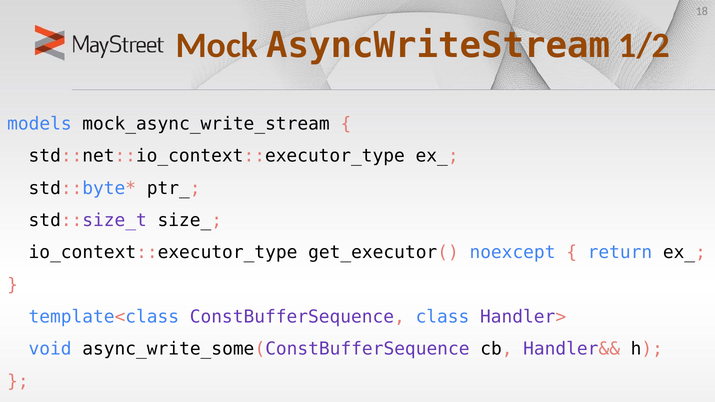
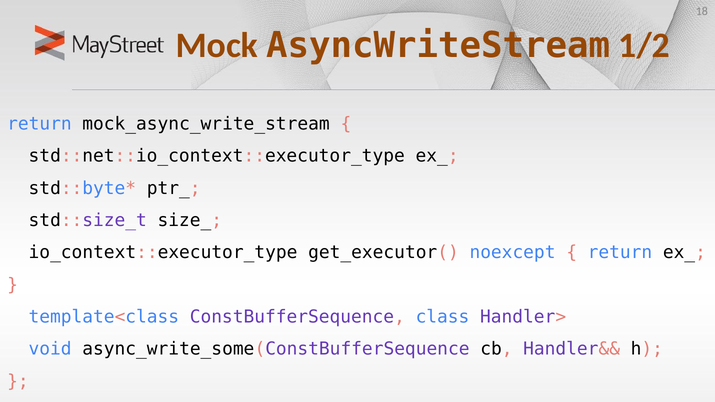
models: models -> return (39, 124)
